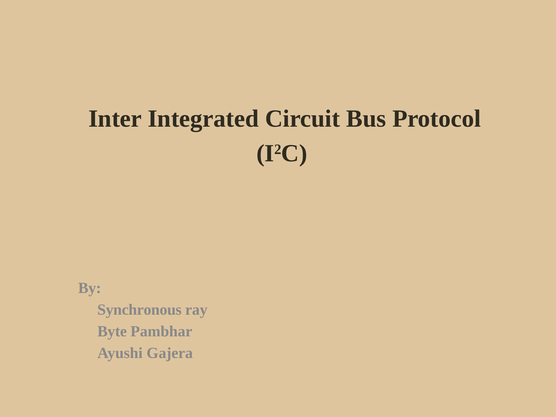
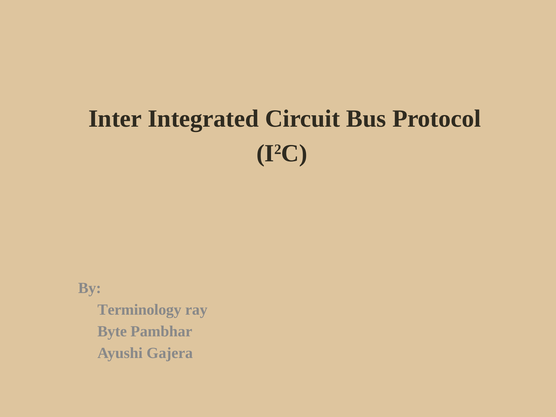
Synchronous: Synchronous -> Terminology (139, 310)
